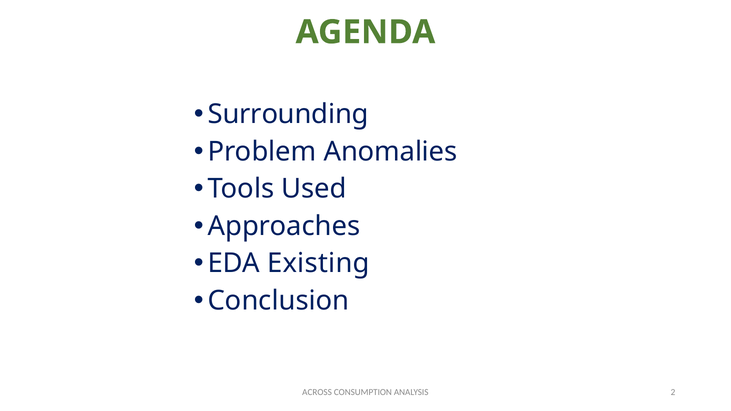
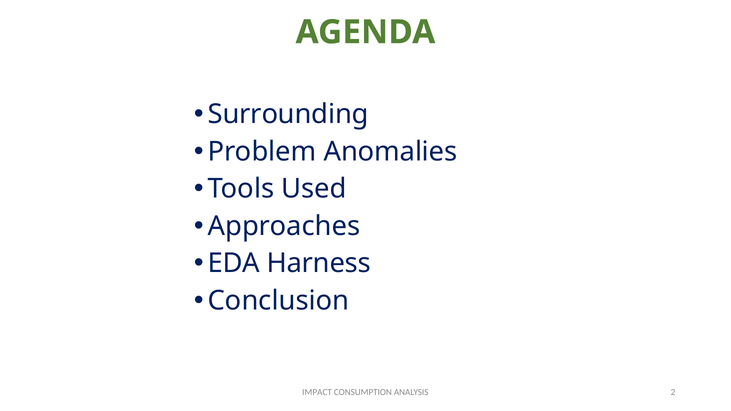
Existing: Existing -> Harness (319, 263)
ACROSS: ACROSS -> IMPACT (317, 393)
